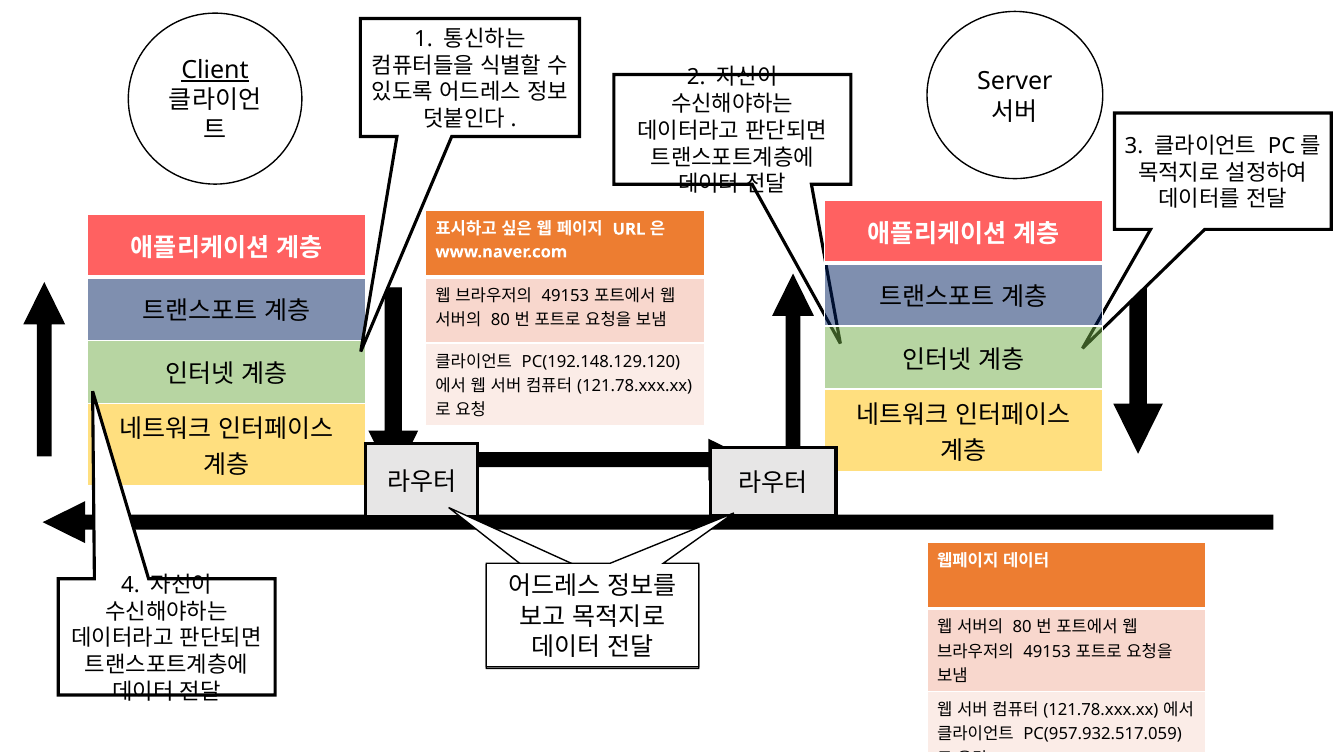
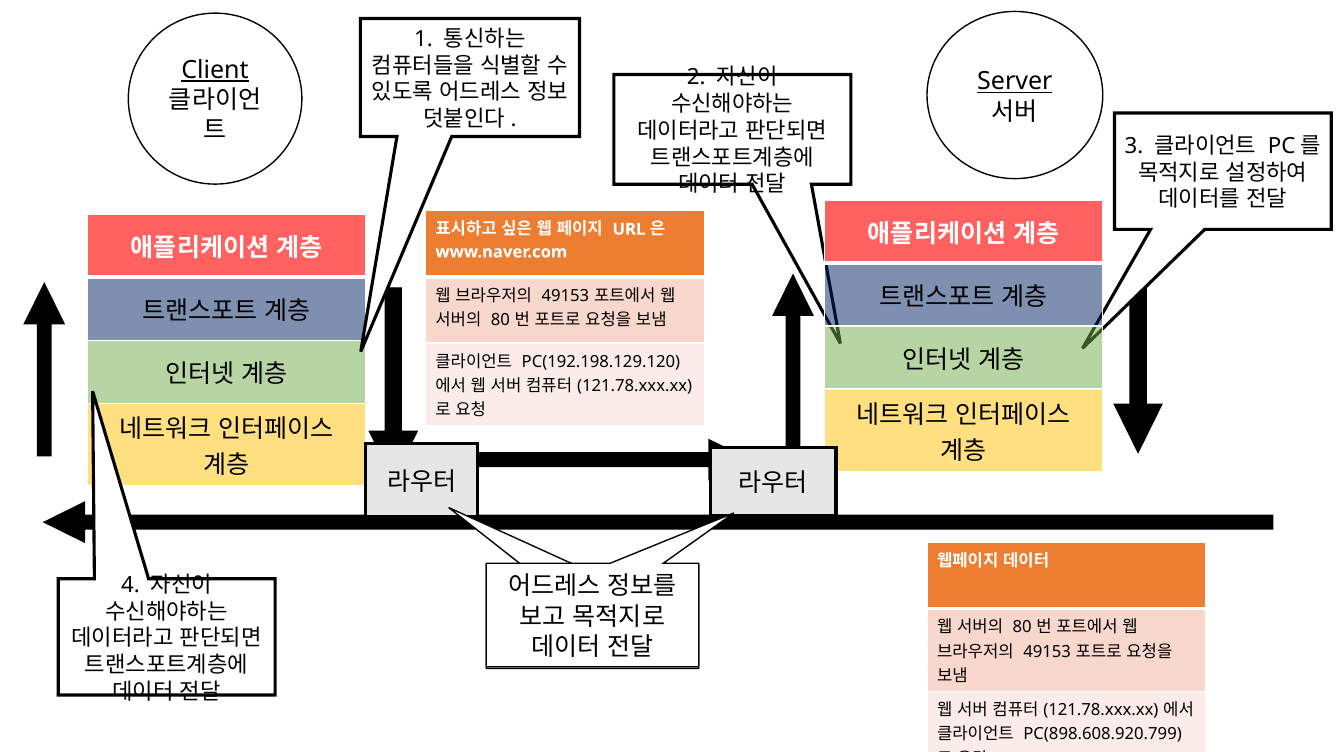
Server underline: none -> present (1015, 82)
PC(192.148.129.120: PC(192.148.129.120 -> PC(192.198.129.120 (601, 362)
PC(957.932.517.059: PC(957.932.517.059 -> PC(898.608.920.799 (1103, 734)
